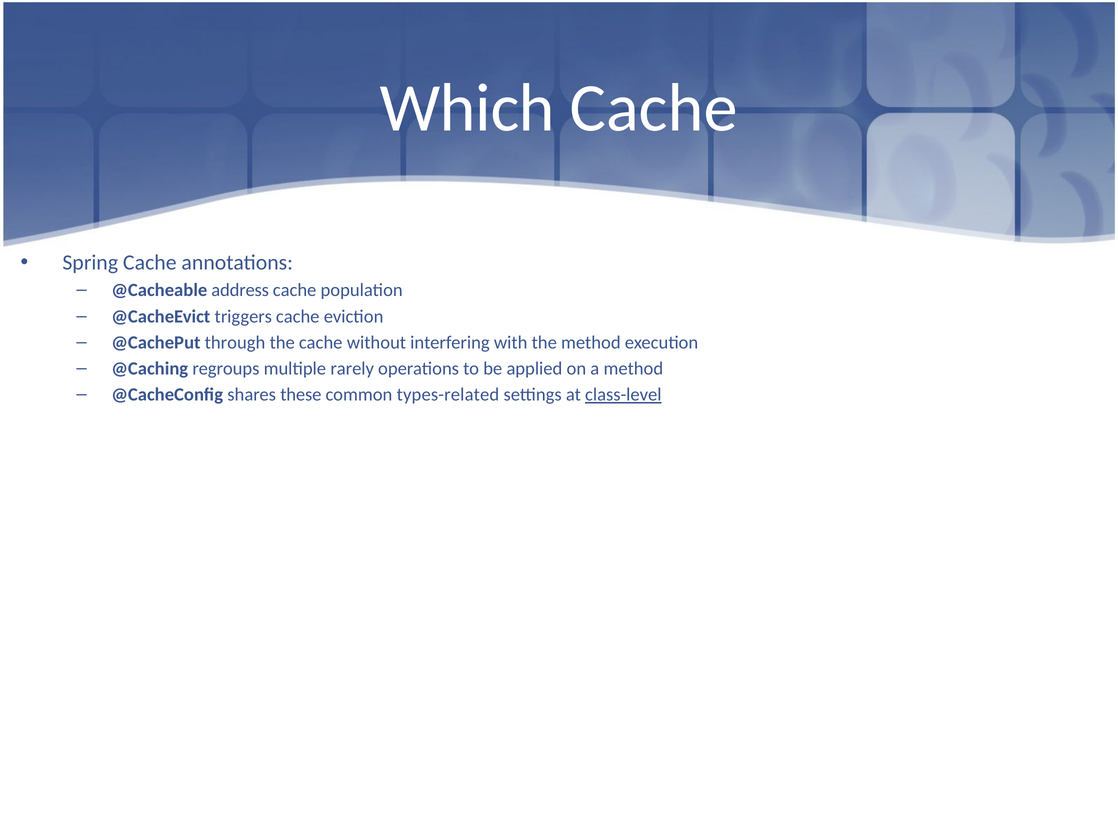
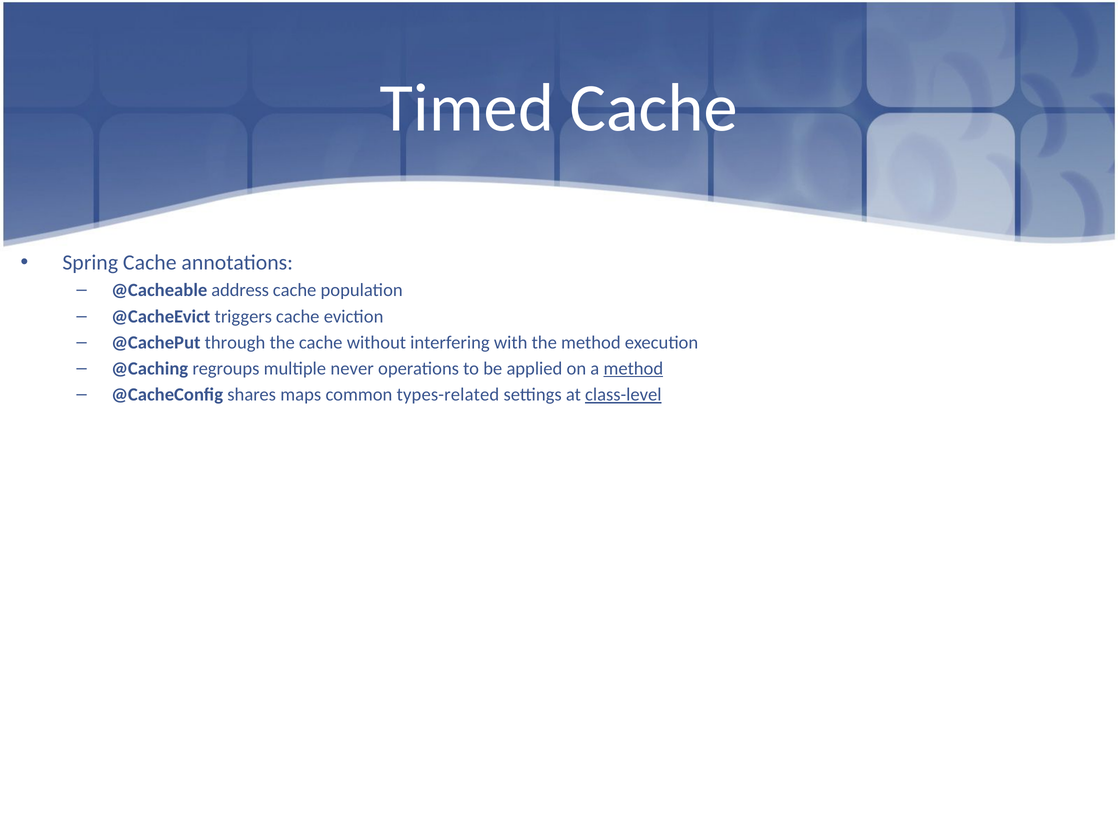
Which: Which -> Timed (467, 108)
rarely: rarely -> never (352, 368)
method underline: none -> present (633, 368)
these: these -> maps (301, 395)
